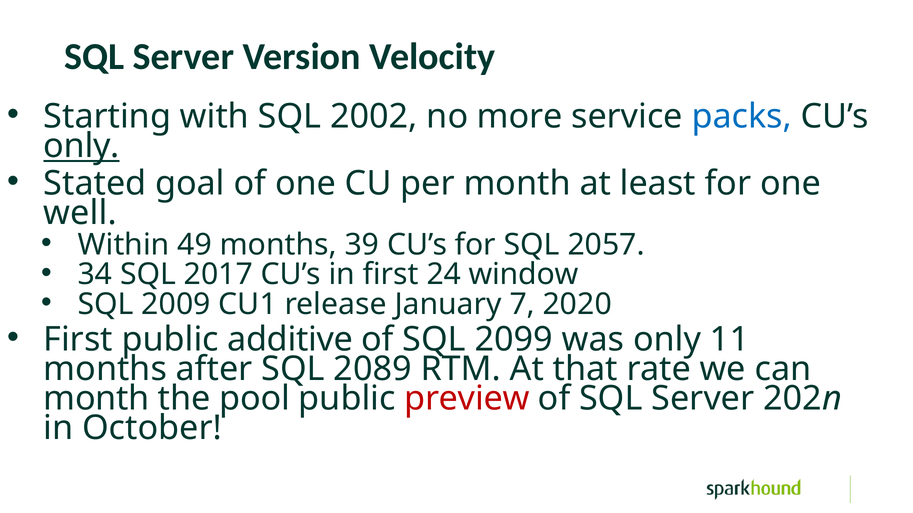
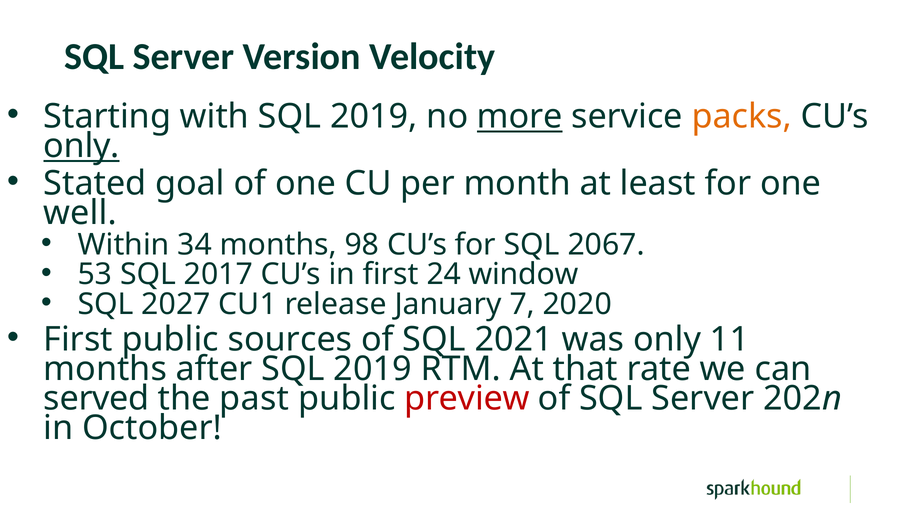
with SQL 2002: 2002 -> 2019 (374, 117)
more underline: none -> present (520, 117)
packs colour: blue -> orange (742, 117)
49: 49 -> 34 (195, 245)
39: 39 -> 98 (362, 245)
2057: 2057 -> 2067 (606, 245)
34: 34 -> 53 (95, 275)
2009: 2009 -> 2027 (176, 305)
additive: additive -> sources (290, 340)
2099: 2099 -> 2021 (514, 340)
after SQL 2089: 2089 -> 2019 (373, 369)
month: month -> served (96, 399)
pool: pool -> past (254, 399)
